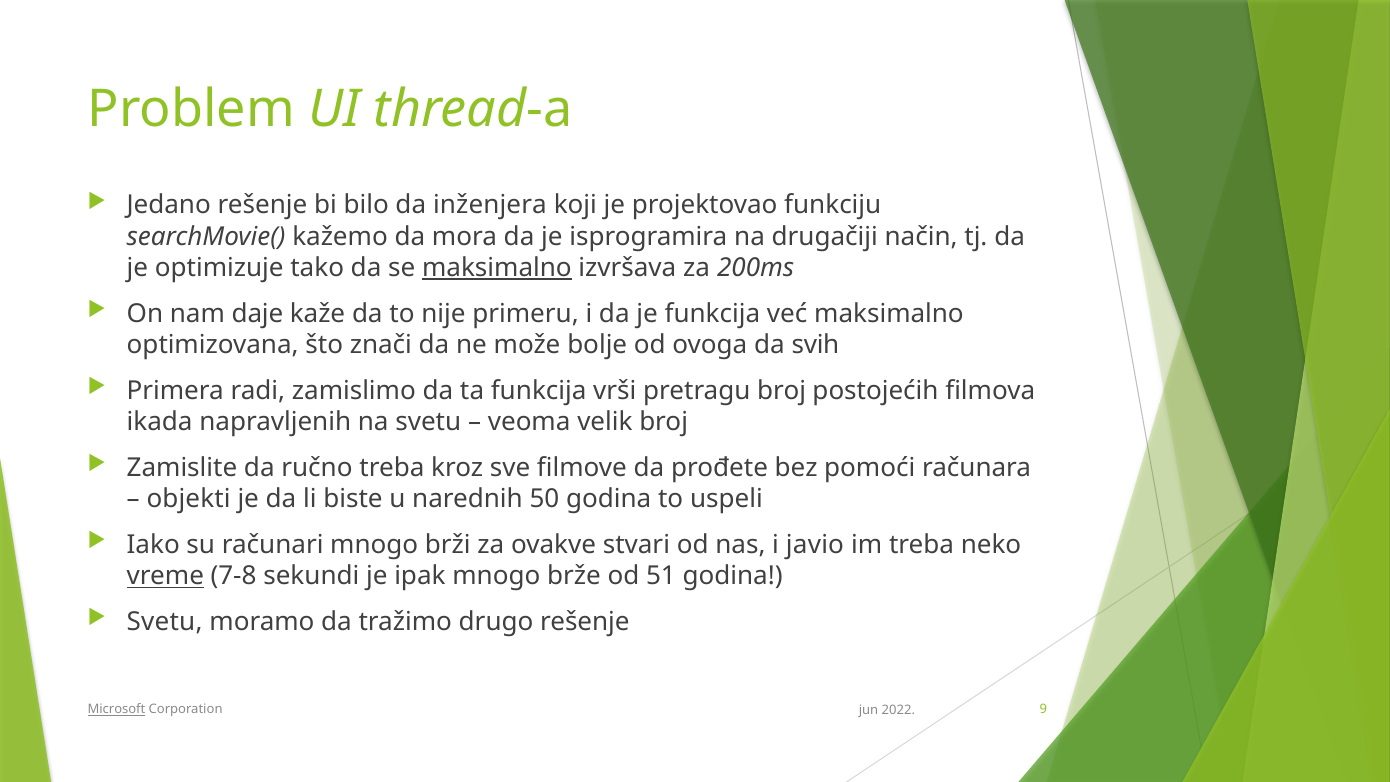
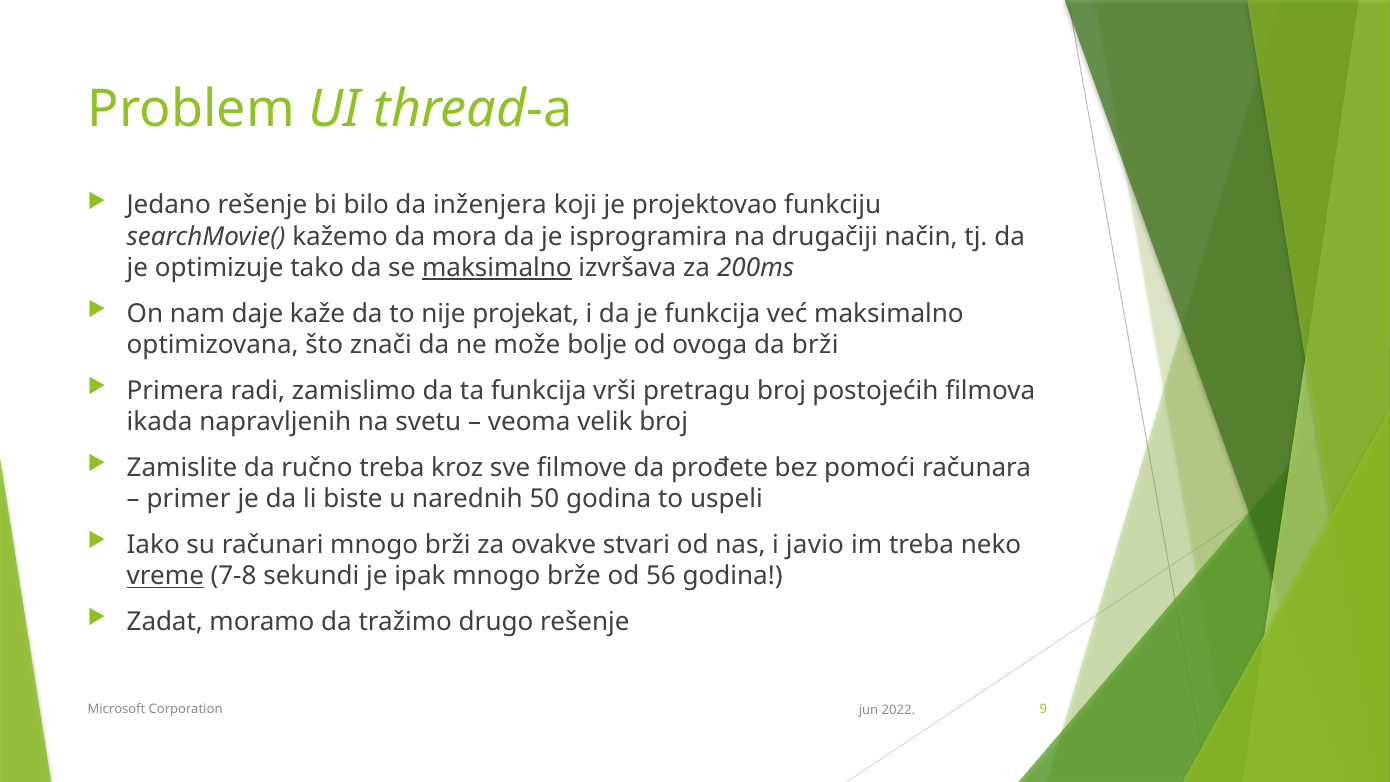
primeru: primeru -> projekat (526, 313)
da svih: svih -> brži (815, 345)
objekti: objekti -> primer (189, 499)
51: 51 -> 56 (661, 576)
Svetu: Svetu -> Zadat (165, 622)
Microsoft underline: present -> none (117, 709)
